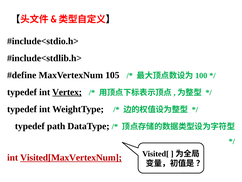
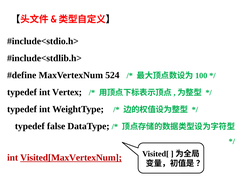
105: 105 -> 524 (112, 75)
Vertex underline: present -> none (67, 92)
path: path -> false (56, 126)
